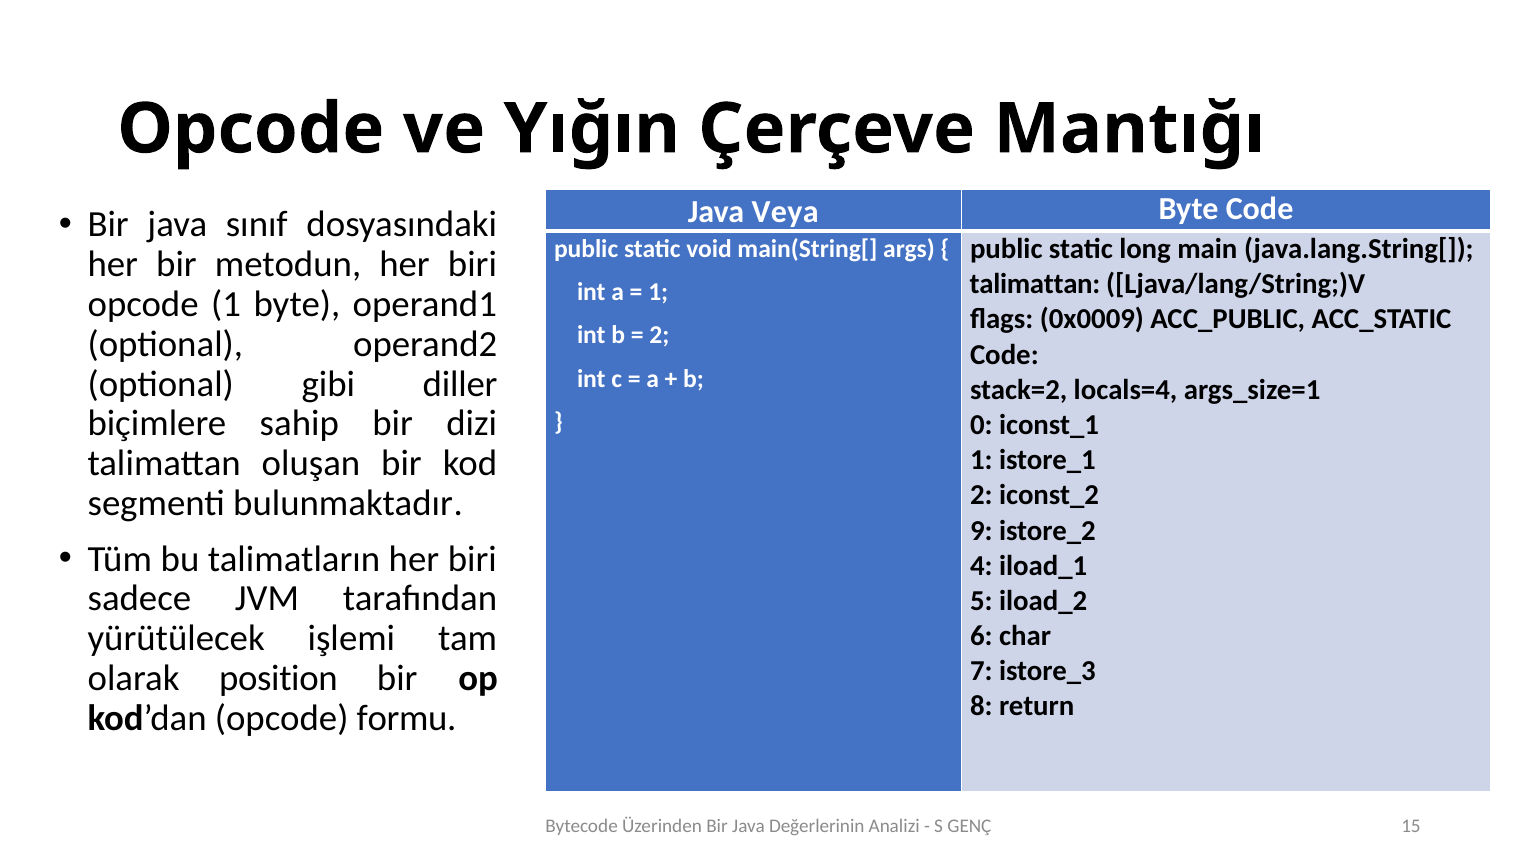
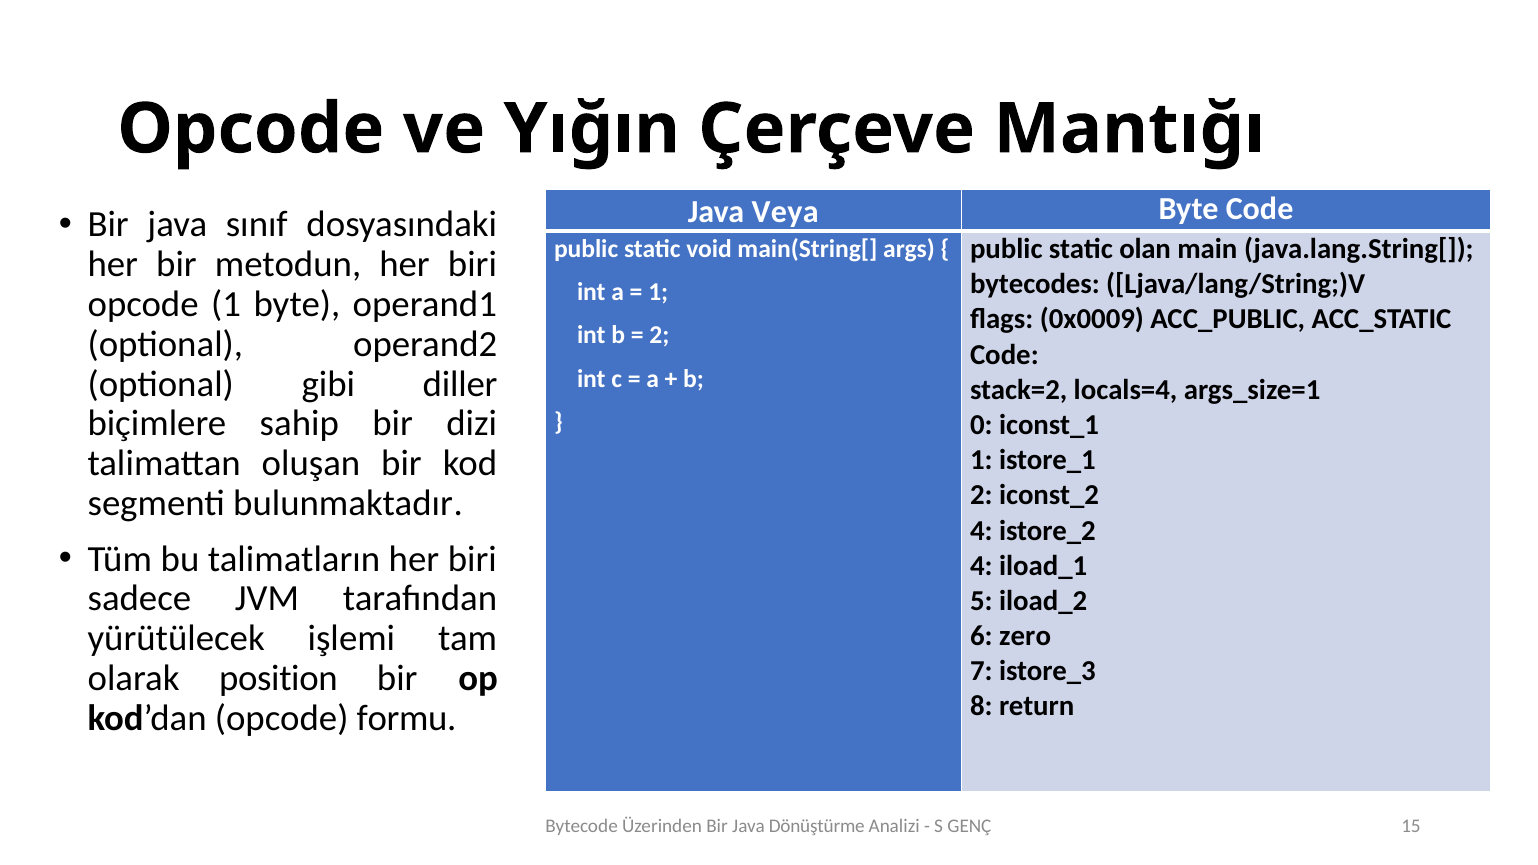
long: long -> olan (1145, 249)
talimattan: talimattan -> bytecodes (1035, 284)
9: 9 -> 4 (981, 531)
char: char -> zero (1025, 636)
Değerlerinin: Değerlerinin -> Dönüştürme (817, 826)
